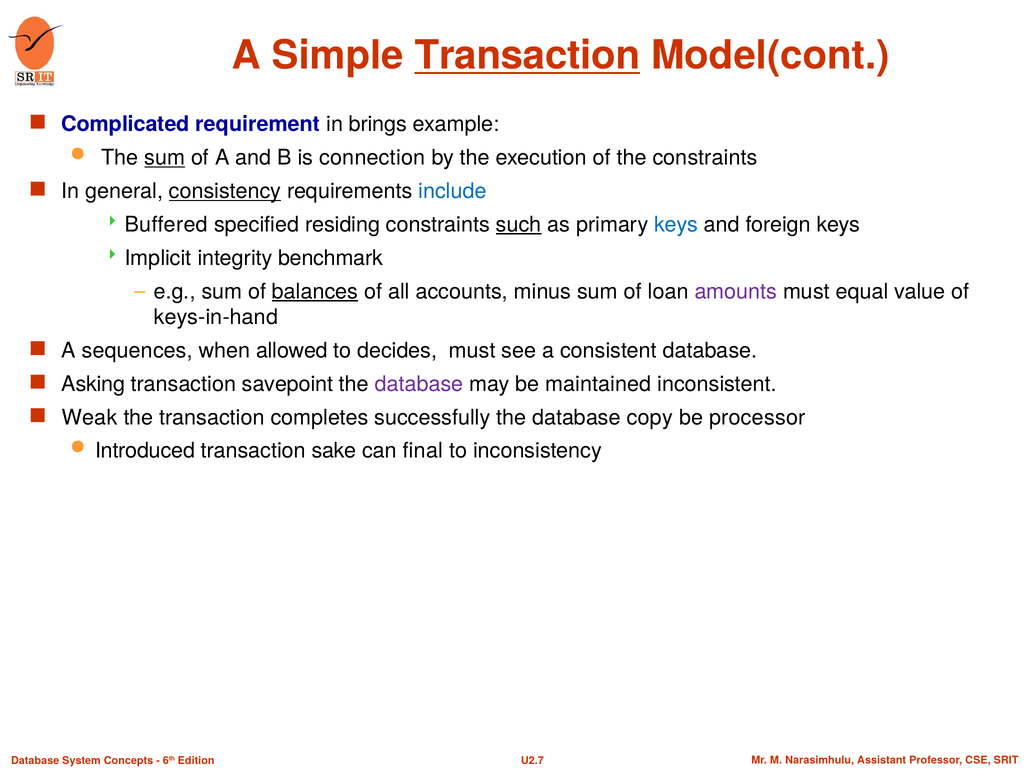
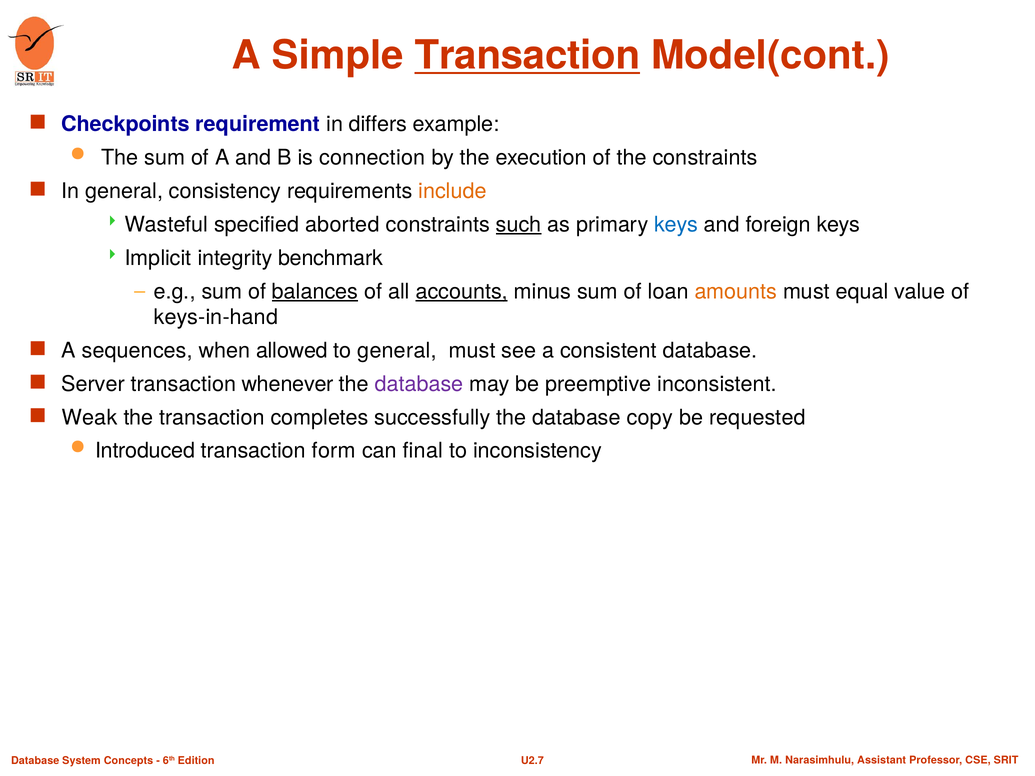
Complicated: Complicated -> Checkpoints (125, 124)
brings: brings -> differs (378, 124)
sum underline: present -> none (165, 158)
consistency underline: present -> none (225, 191)
include colour: blue -> orange (452, 191)
Buffered: Buffered -> Wasteful (166, 225)
residing: residing -> aborted (342, 225)
accounts underline: none -> present (462, 291)
amounts colour: purple -> orange (736, 291)
to decides: decides -> general (397, 351)
Asking: Asking -> Server (93, 384)
savepoint: savepoint -> whenever (288, 384)
maintained: maintained -> preemptive (598, 384)
processor: processor -> requested (757, 418)
sake: sake -> form (334, 451)
